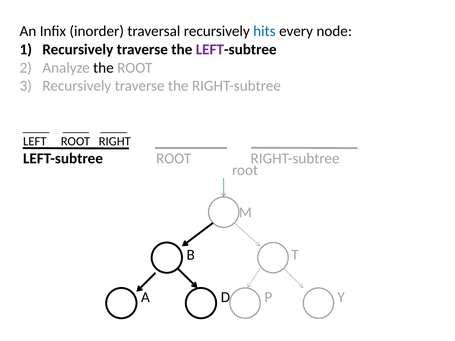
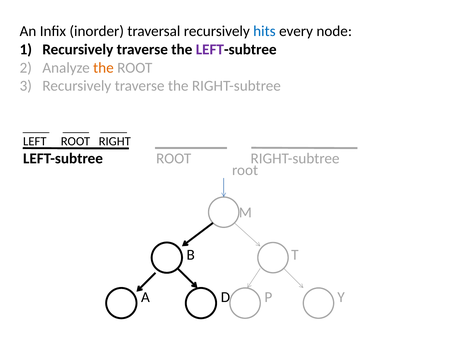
the colour: black -> orange (103, 68)
